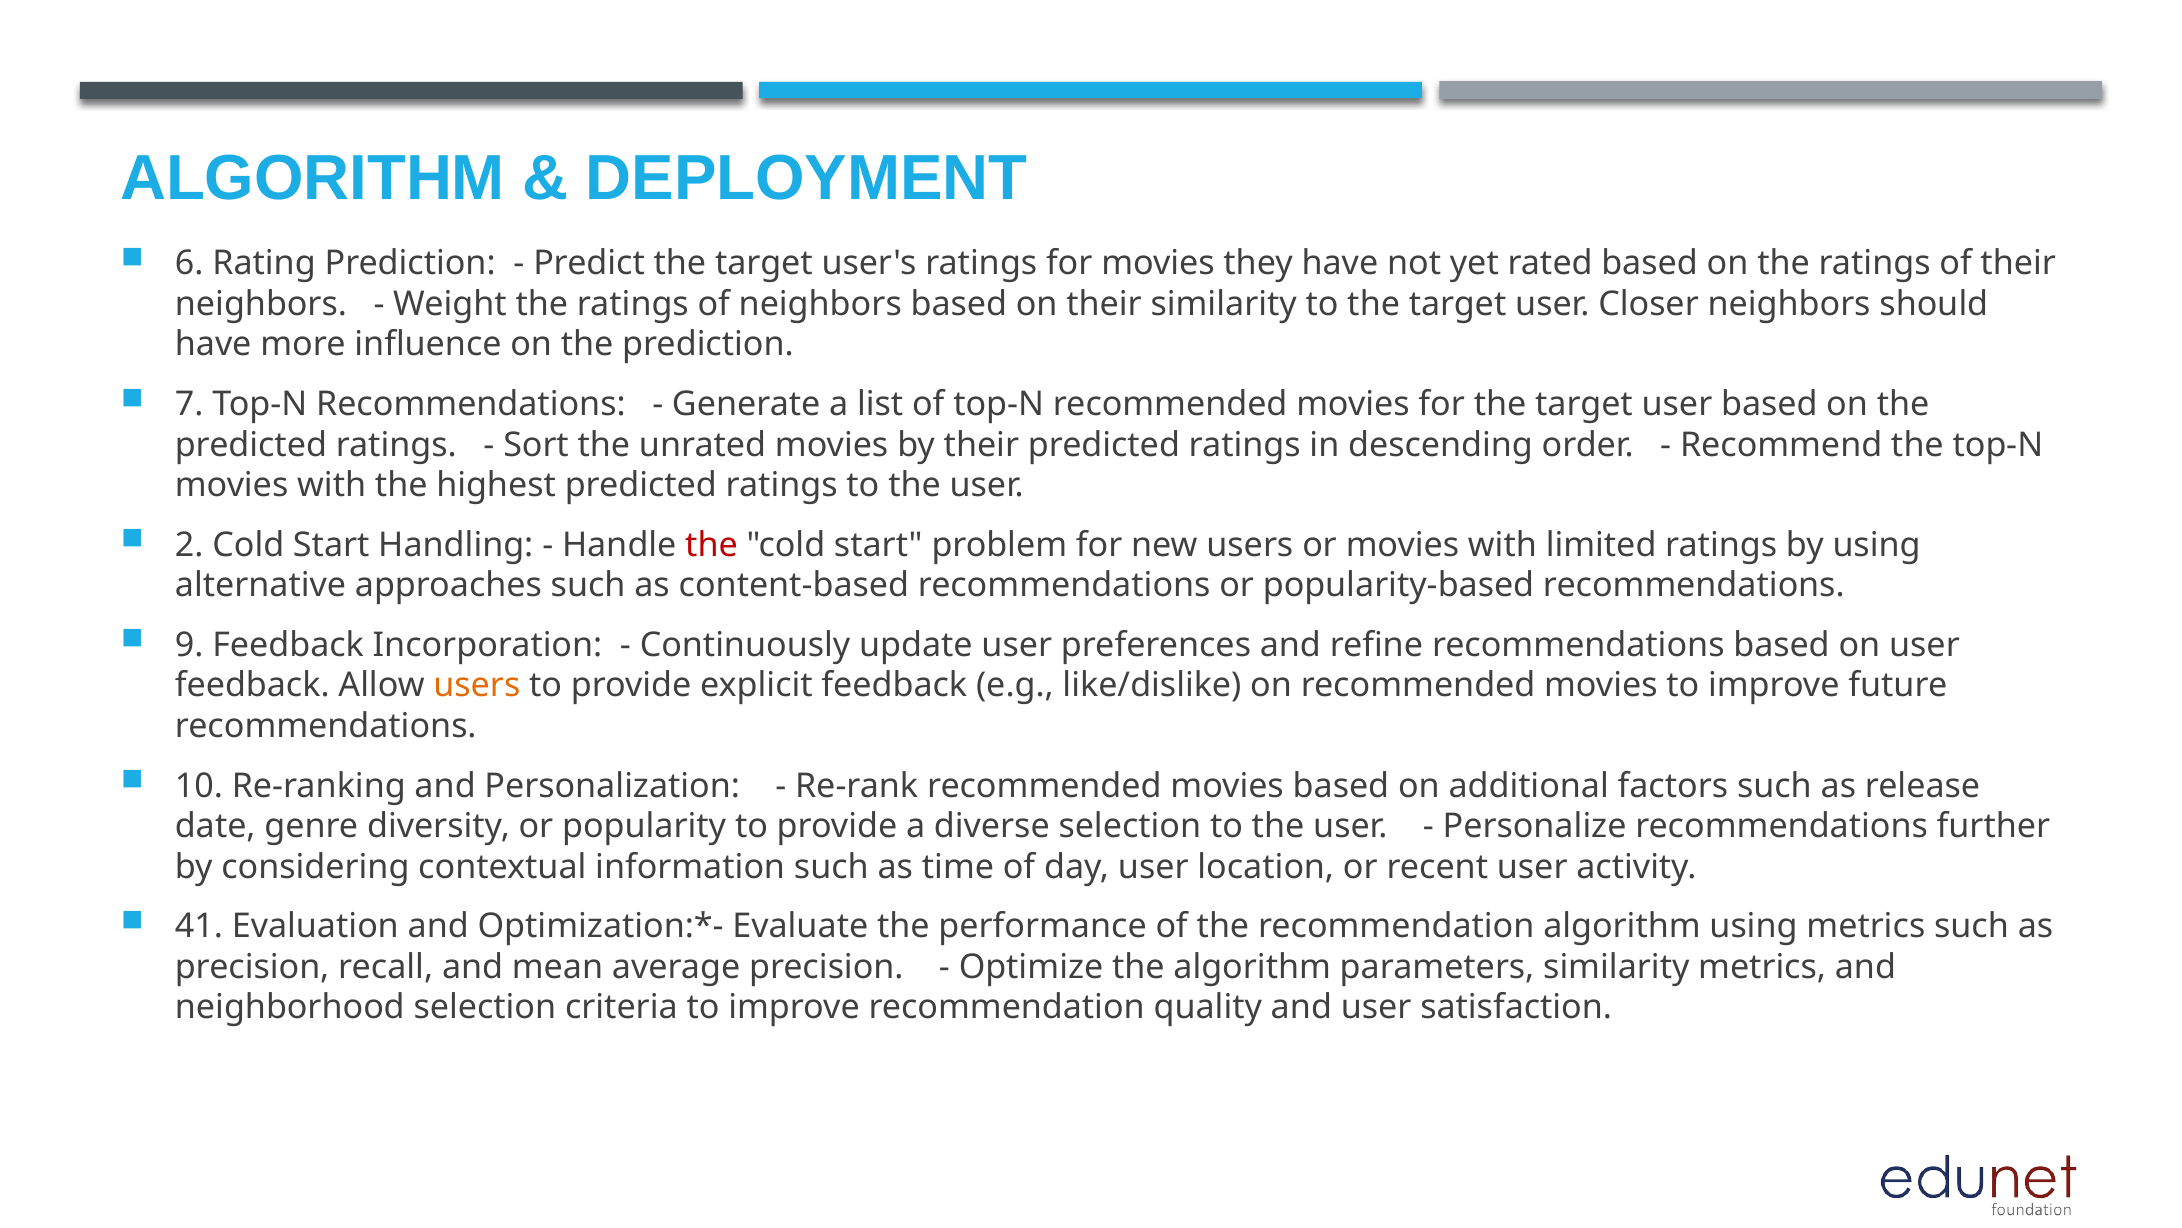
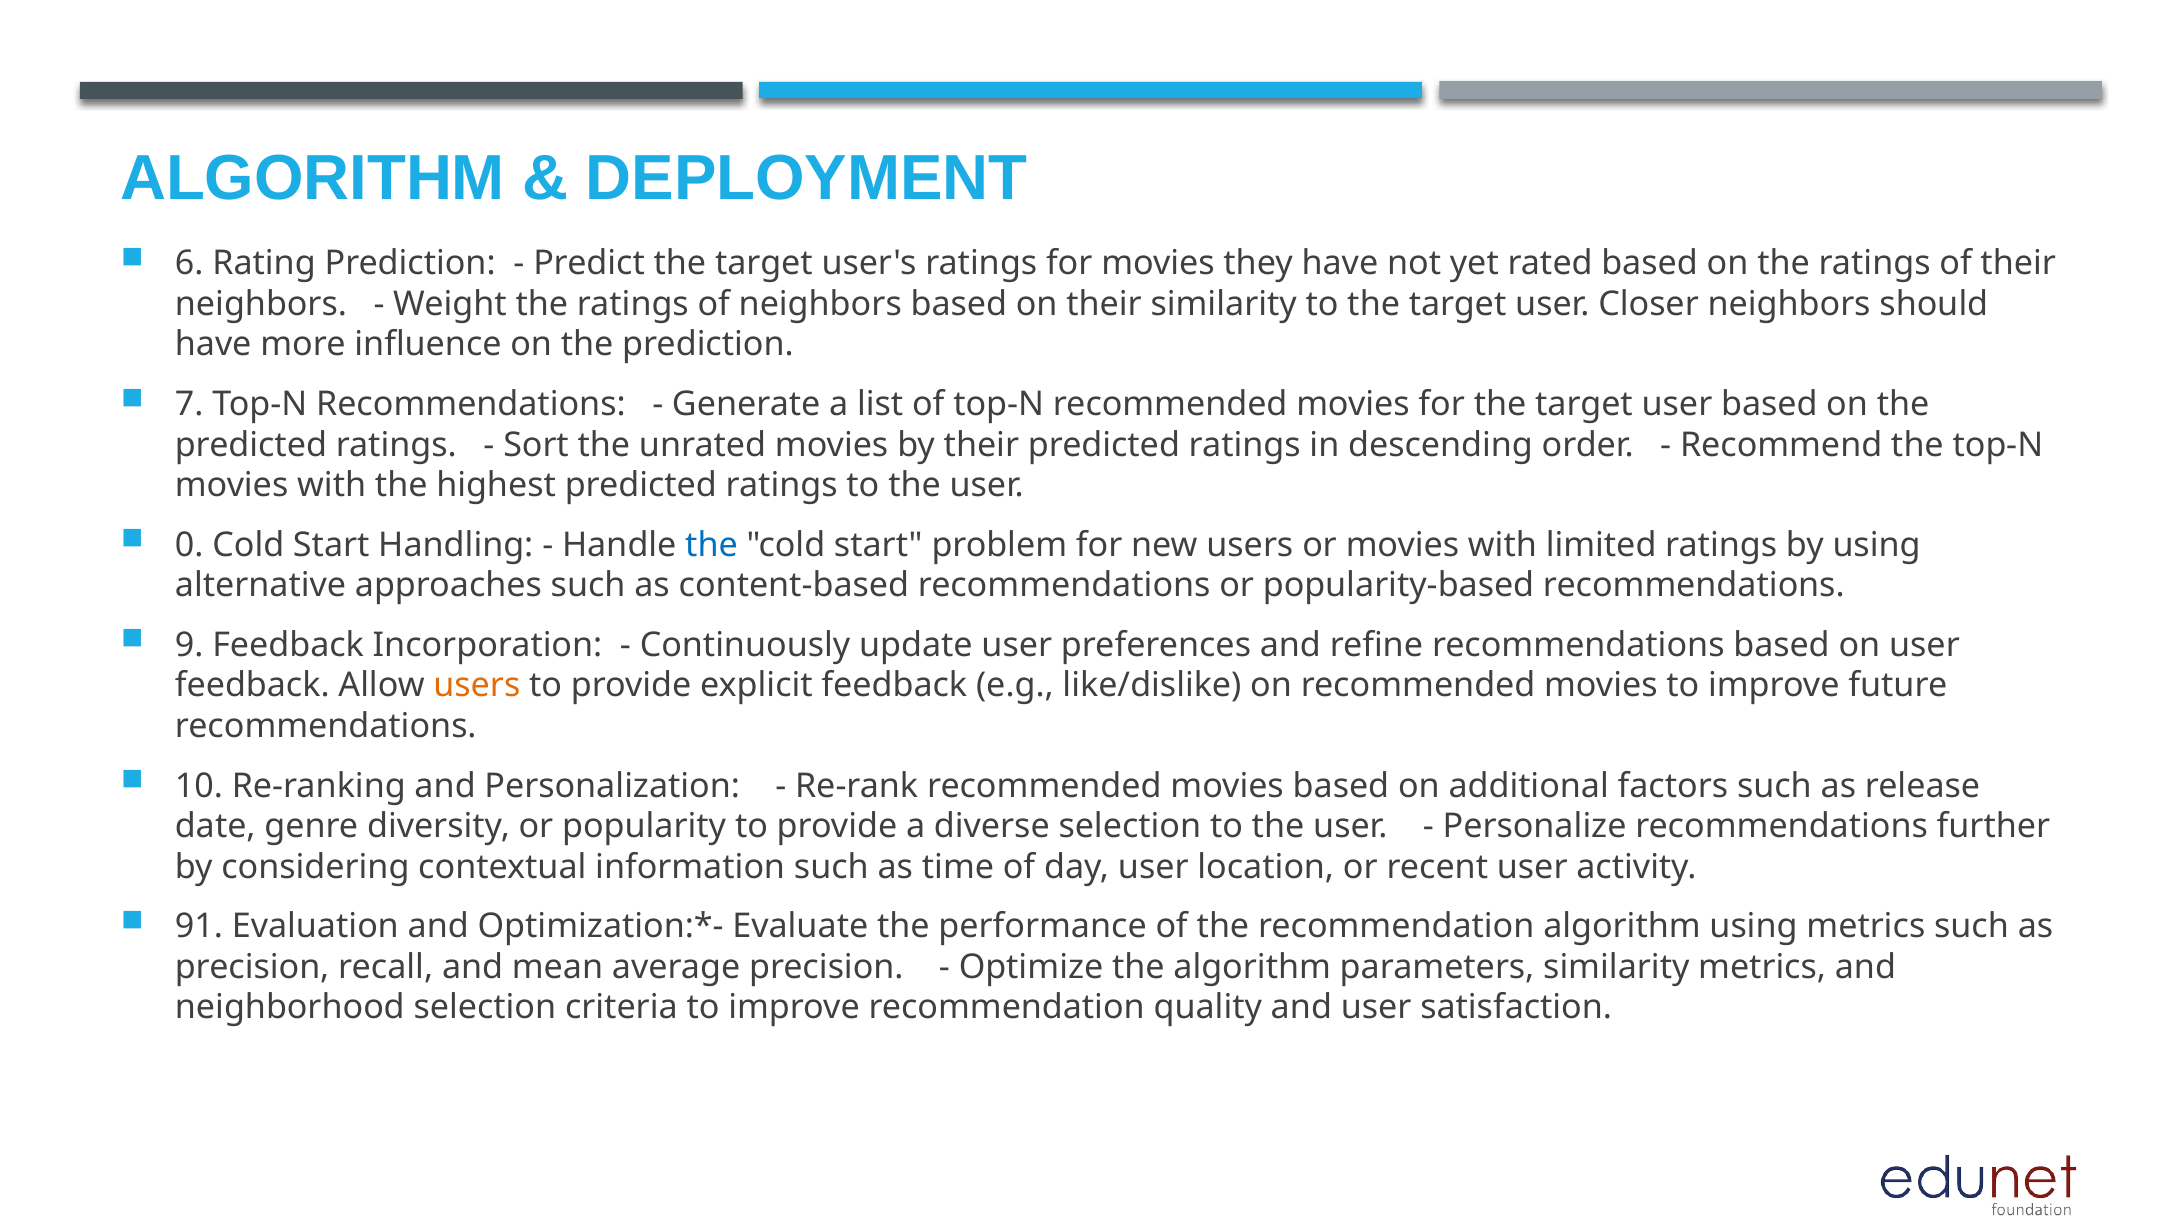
2: 2 -> 0 (189, 545)
the colour: red -> blue (712, 545)
41: 41 -> 91 (199, 926)
